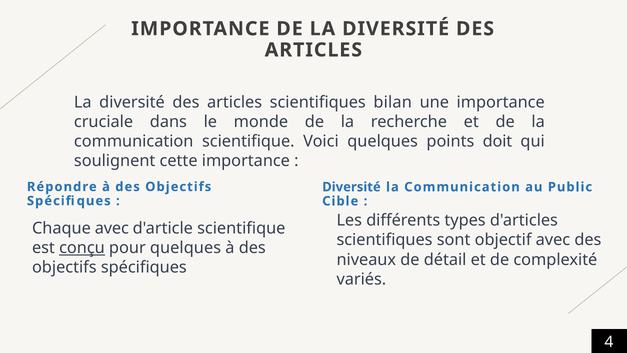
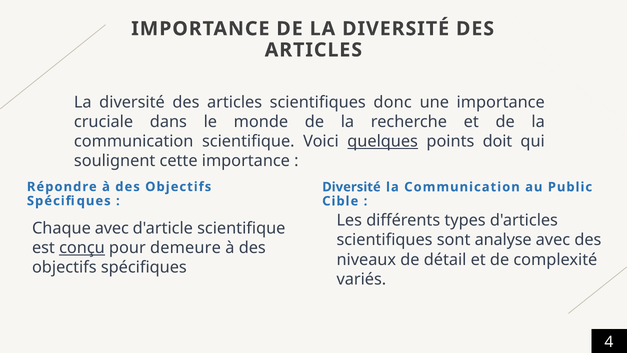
bilan: bilan -> donc (393, 102)
quelques underline: none -> present (383, 141)
objectif: objectif -> analyse (503, 240)
pour quelques: quelques -> demeure (185, 248)
